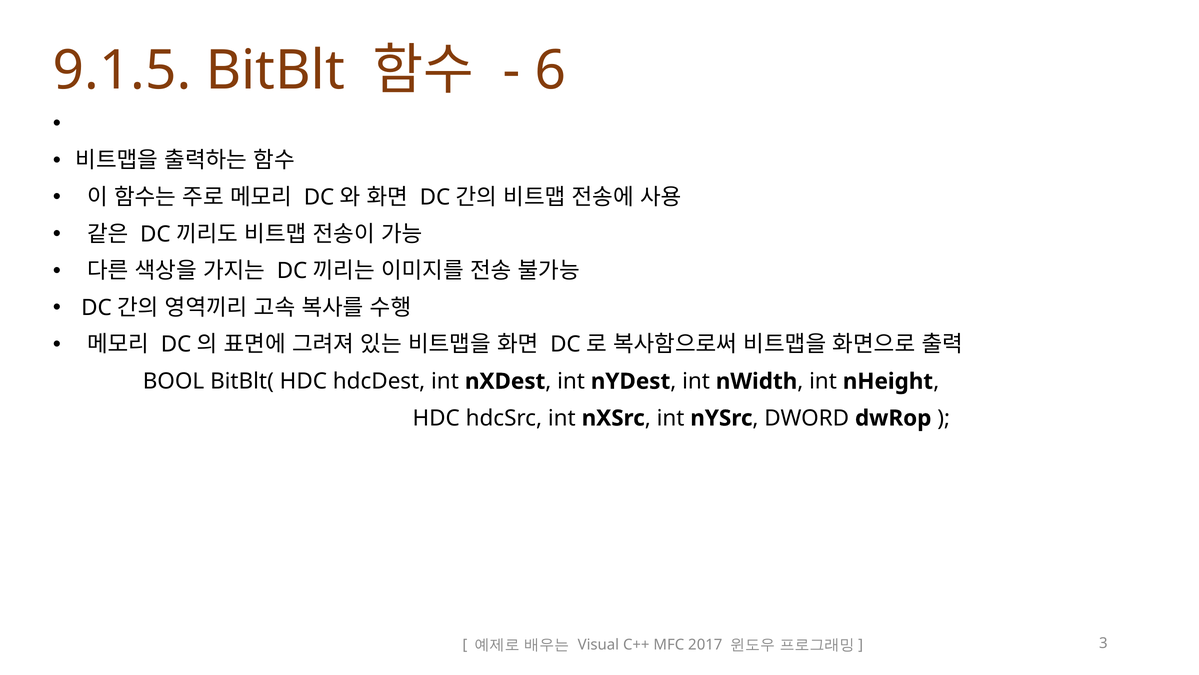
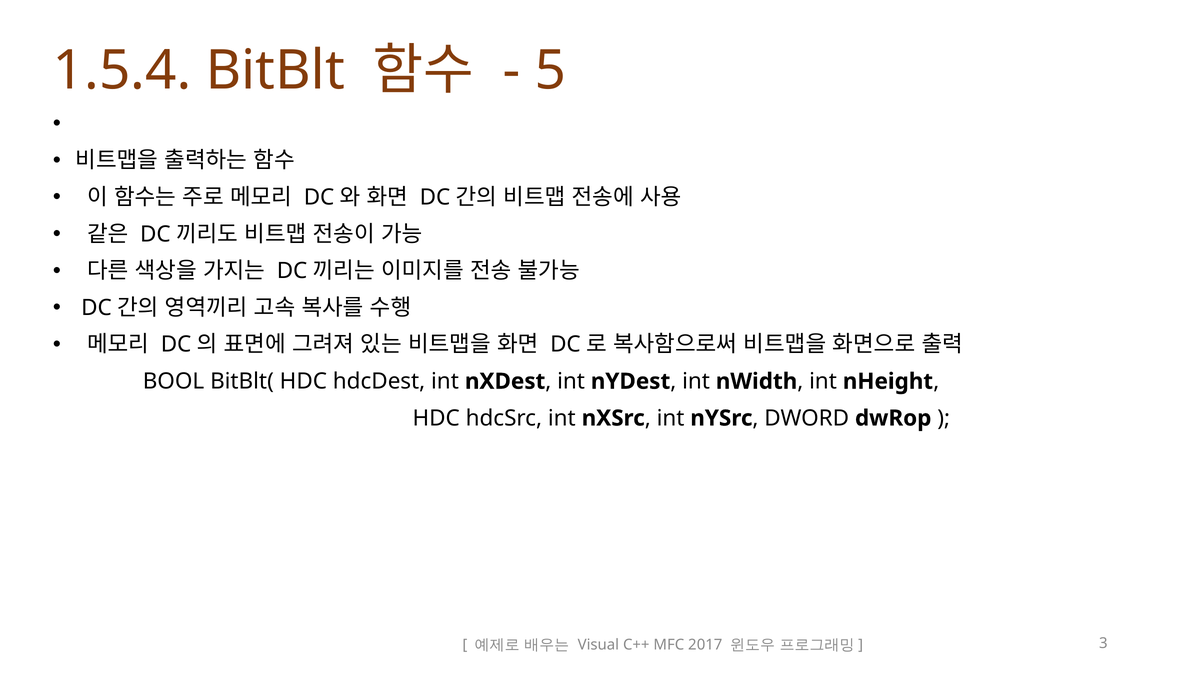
9.1.5: 9.1.5 -> 1.5.4 (122, 70)
6: 6 -> 5 (550, 70)
